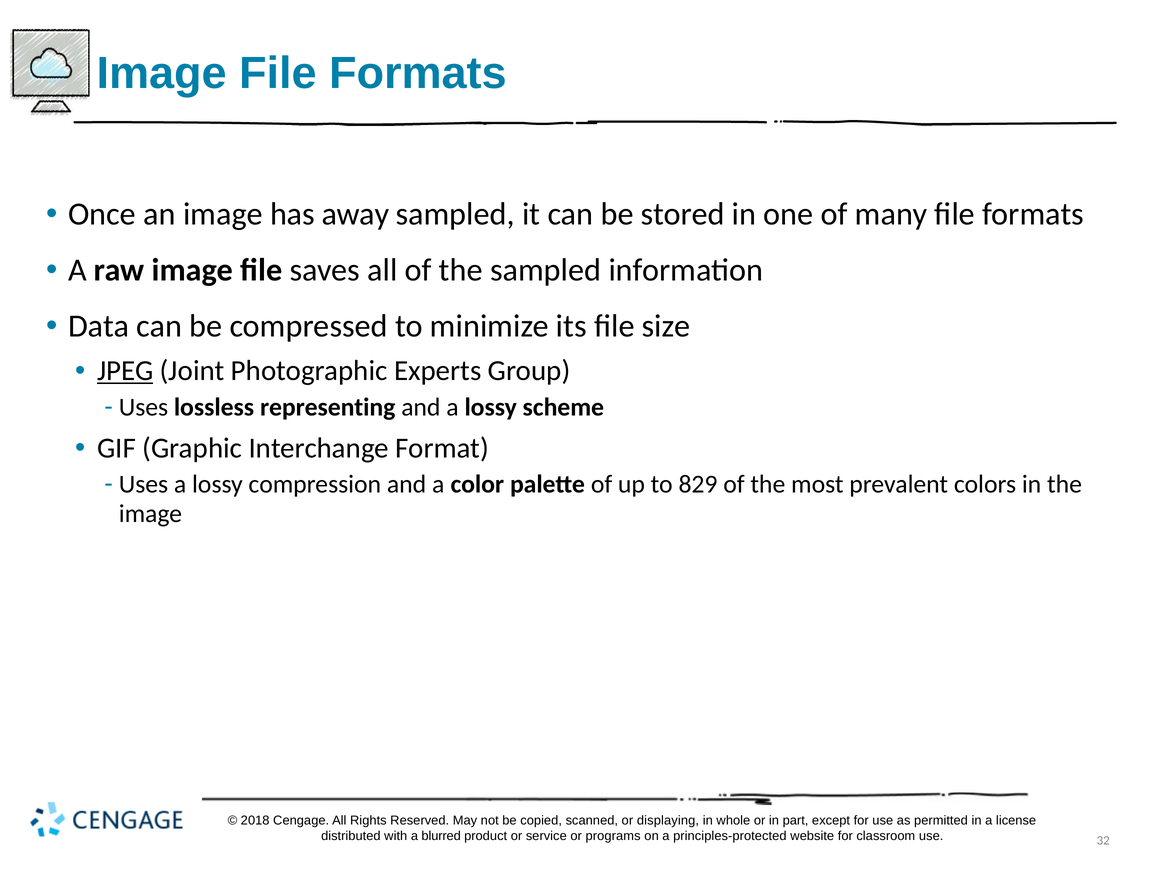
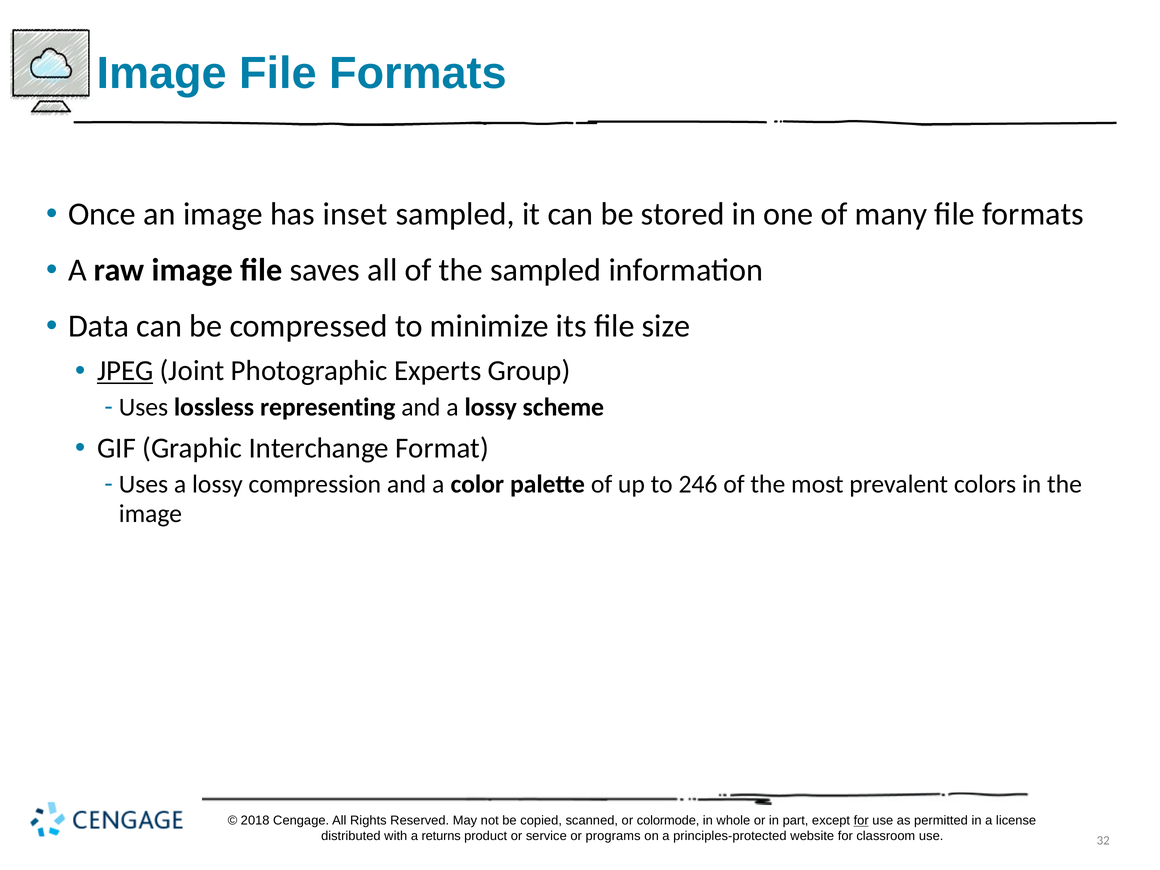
away: away -> inset (355, 214)
829: 829 -> 246 (698, 484)
displaying: displaying -> colormode (668, 821)
for underline: none -> present (861, 821)
blurred: blurred -> returns (441, 836)
